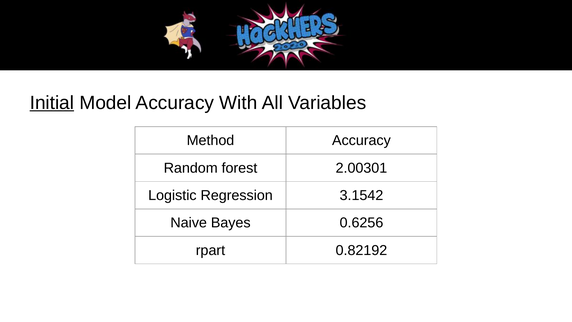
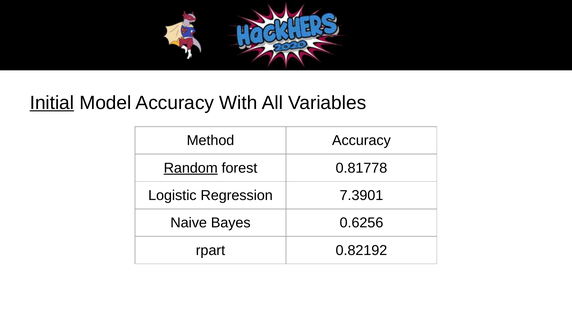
Random underline: none -> present (191, 168)
2.00301: 2.00301 -> 0.81778 (361, 168)
3.1542: 3.1542 -> 7.3901 (361, 195)
